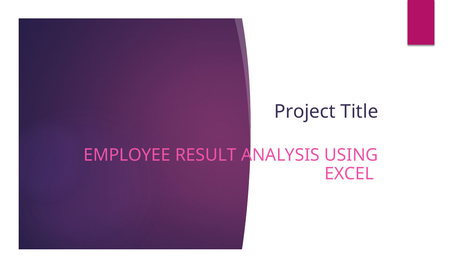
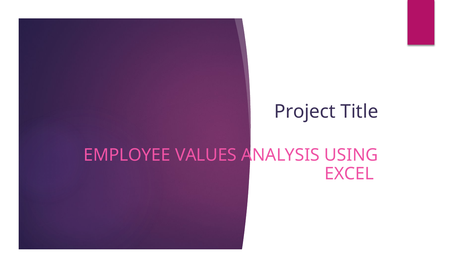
RESULT: RESULT -> VALUES (206, 155)
